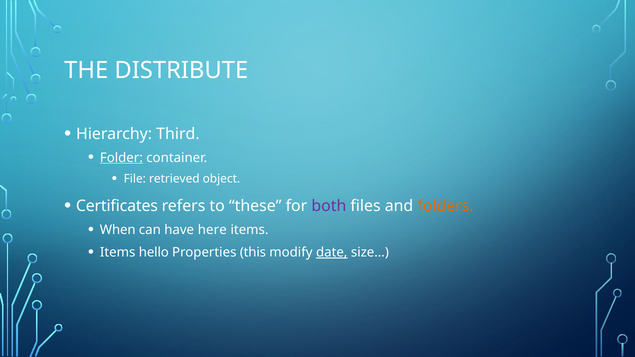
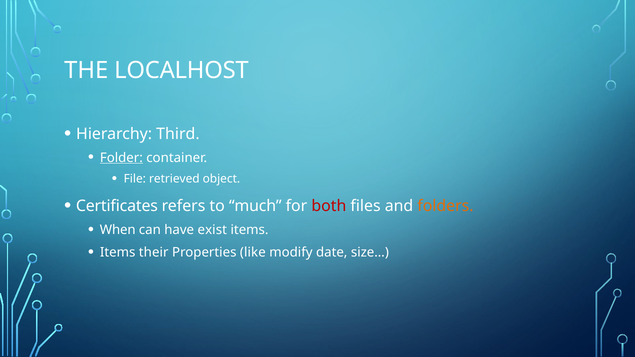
DISTRIBUTE: DISTRIBUTE -> LOCALHOST (181, 71)
these: these -> much (255, 206)
both colour: purple -> red (329, 206)
here: here -> exist (212, 230)
hello: hello -> their (154, 252)
this: this -> like (253, 252)
date underline: present -> none (332, 252)
